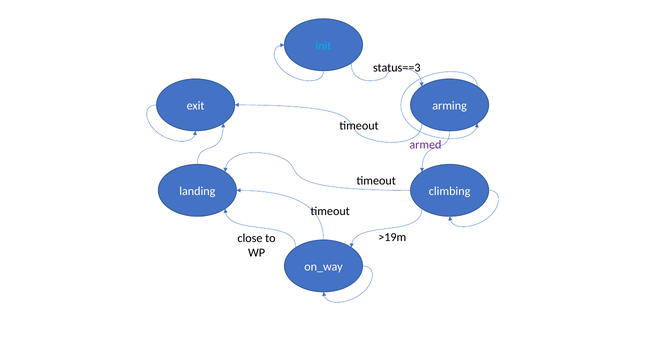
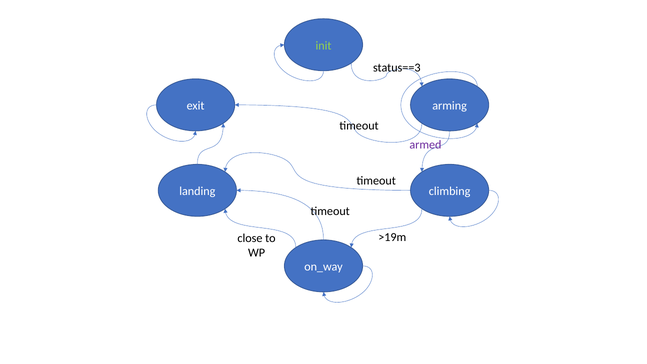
init colour: light blue -> light green (323, 46)
